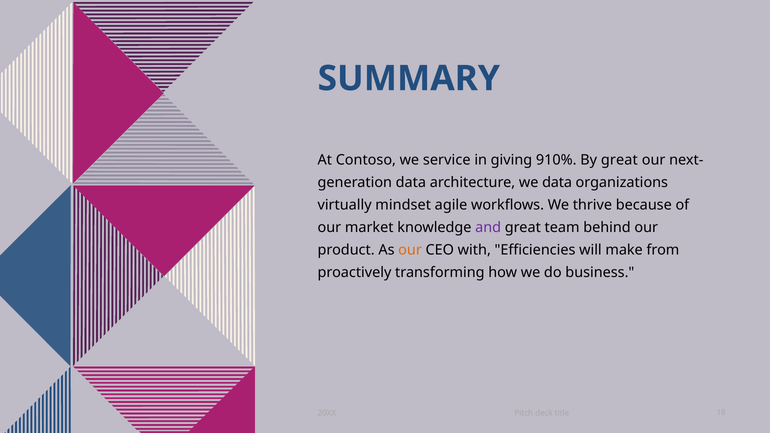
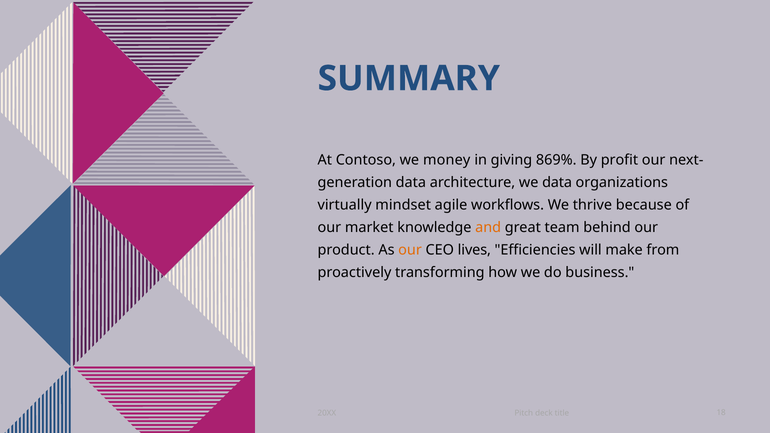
service: service -> money (447, 160)
910%: 910% -> 869% (556, 160)
By great: great -> profit (619, 160)
and colour: purple -> orange (488, 227)
with: with -> lives (474, 250)
